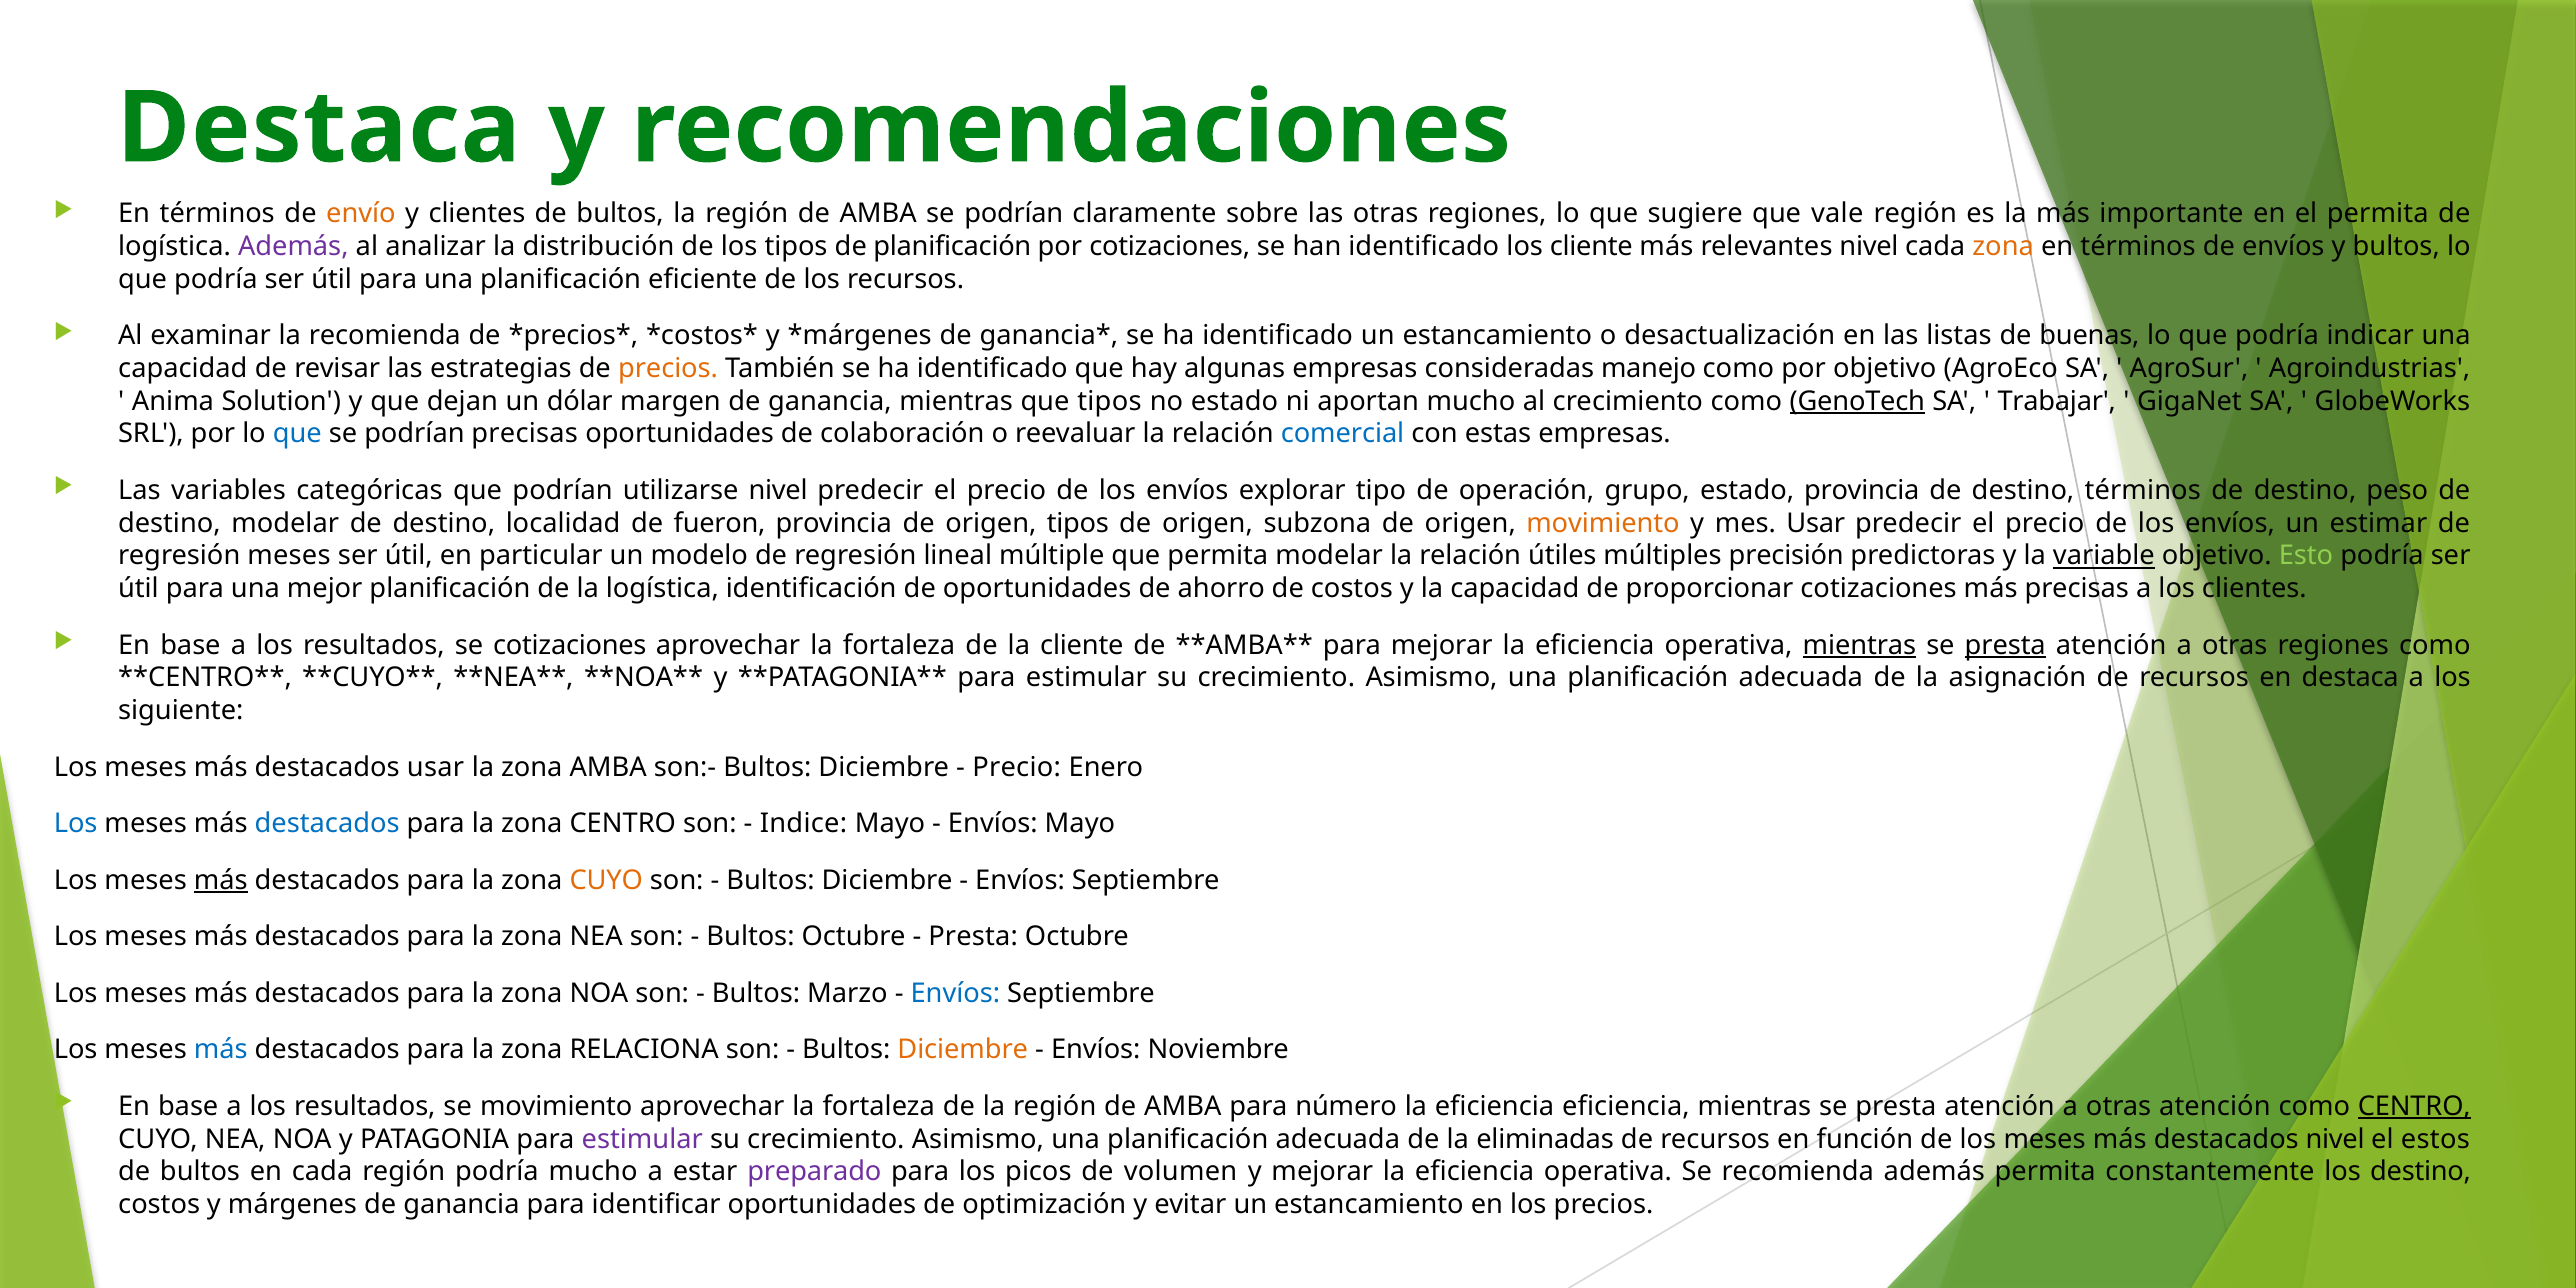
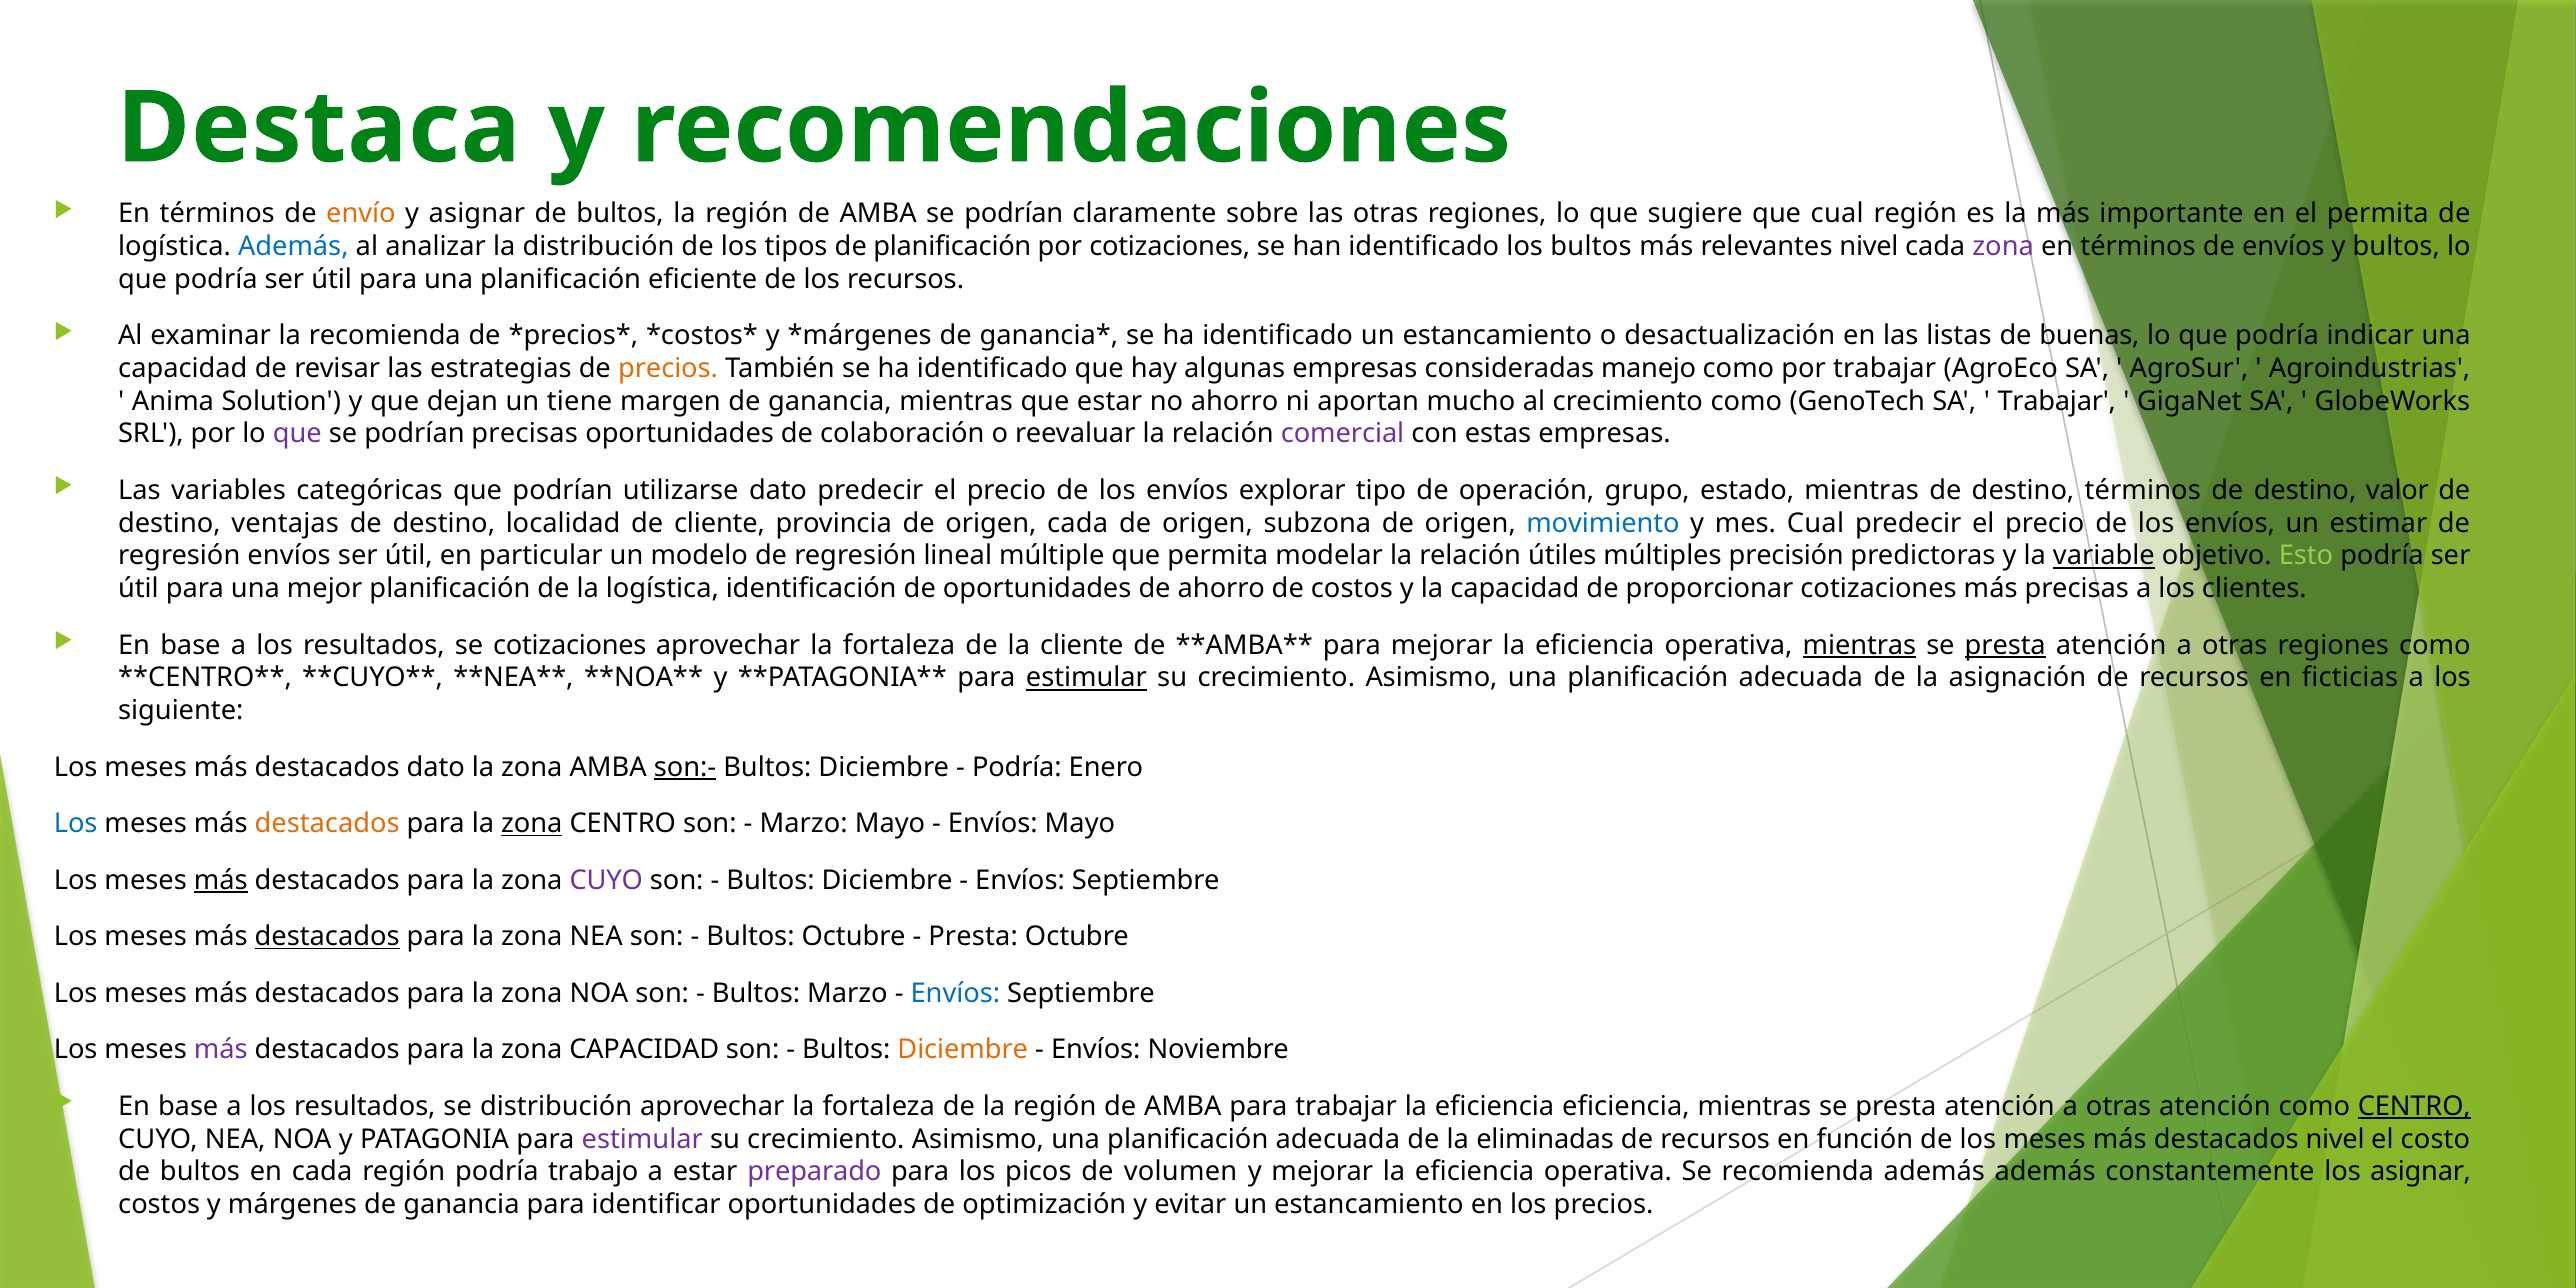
y clientes: clientes -> asignar (477, 214)
que vale: vale -> cual (1837, 214)
Además colour: purple -> blue (293, 247)
los cliente: cliente -> bultos (1591, 247)
zona colour: orange -> purple (2003, 247)
por objetivo: objetivo -> trabajar (1885, 369)
dólar: dólar -> tiene (580, 401)
que tipos: tipos -> estar (1110, 401)
no estado: estado -> ahorro (1235, 401)
GenoTech underline: present -> none (1857, 401)
que colour: blue -> purple (297, 434)
comercial colour: blue -> purple (1343, 434)
utilizarse nivel: nivel -> dato (778, 490)
estado provincia: provincia -> mientras (1862, 490)
peso: peso -> valor (2397, 490)
destino modelar: modelar -> ventajas (285, 523)
de fueron: fueron -> cliente (719, 523)
origen tipos: tipos -> cada (1078, 523)
movimiento colour: orange -> blue (1603, 523)
mes Usar: Usar -> Cual (1815, 523)
regresión meses: meses -> envíos (289, 556)
estimular underline: none -> present (1086, 678)
en destaca: destaca -> ficticias (2350, 678)
destacados usar: usar -> dato (436, 767)
son:- underline: none -> present (685, 767)
Precio: Precio -> Podría (1017, 767)
destacados colour: blue -> orange (327, 824)
zona underline: none -> present (532, 824)
Indice: Indice -> Marzo (804, 824)
CUYO colour: orange -> purple (606, 880)
destacados underline: none -> present (327, 937)
más colour: blue -> purple (221, 1050)
zona RELACIONA: RELACIONA -> CAPACIDAD (644, 1050)
se movimiento: movimiento -> distribución (556, 1106)
para número: número -> trabajar (1346, 1106)
estos: estos -> costo (2435, 1139)
podría mucho: mucho -> trabajo (593, 1172)
además permita: permita -> además (2045, 1172)
los destino: destino -> asignar (2421, 1172)
